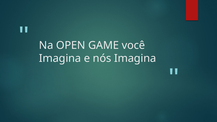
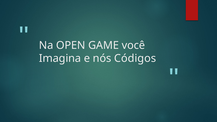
nós Imagina: Imagina -> Códigos (135, 58)
